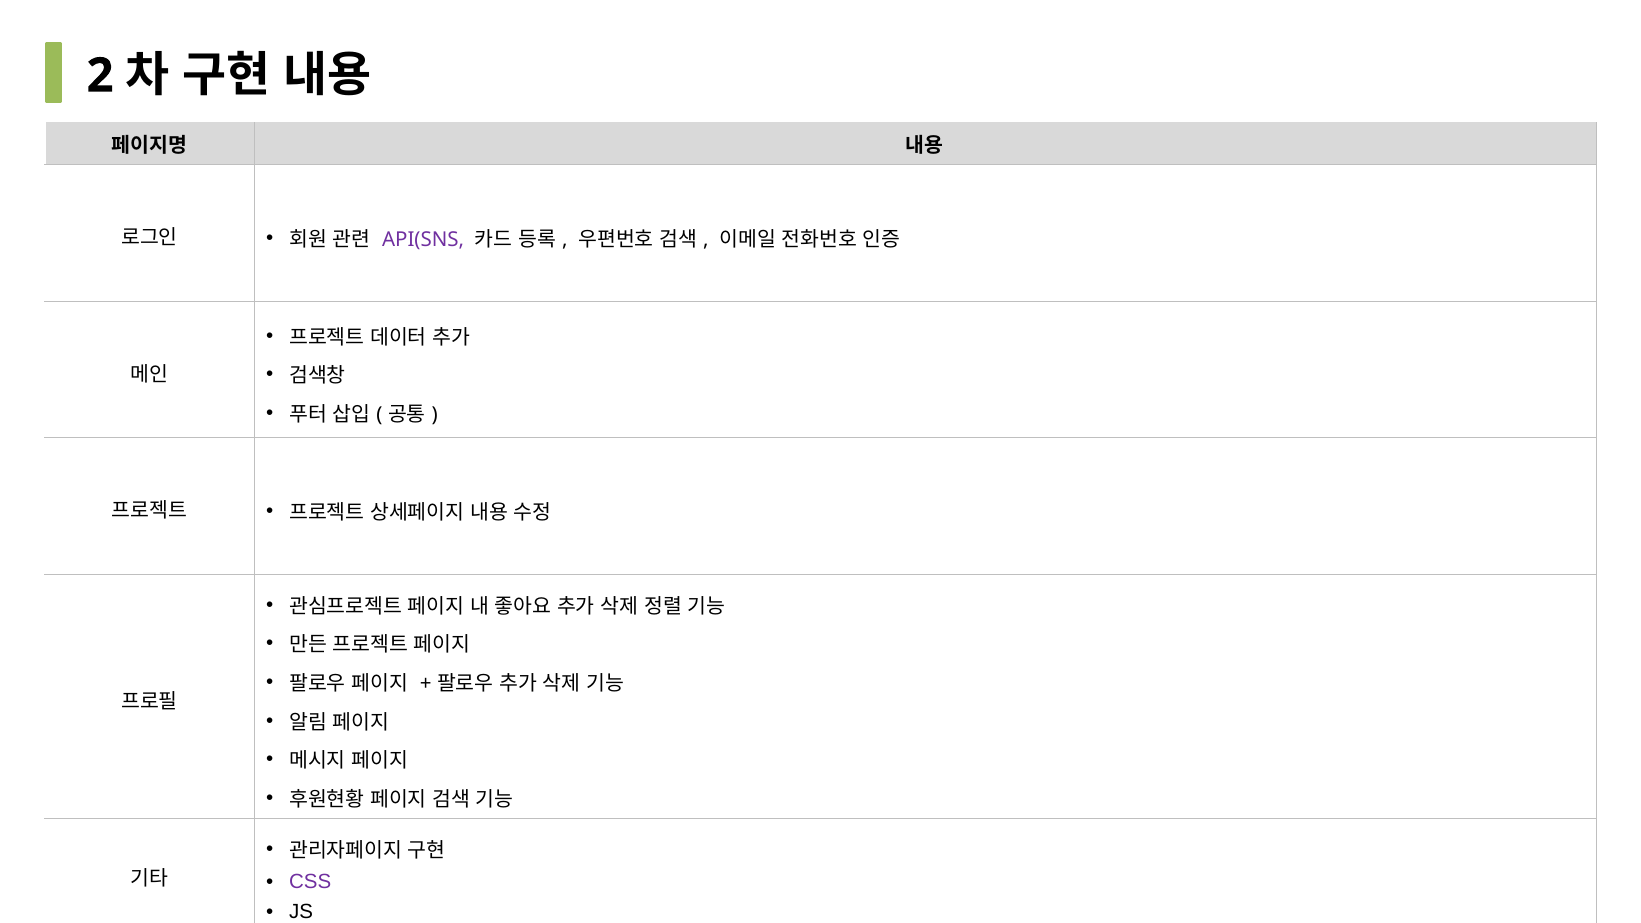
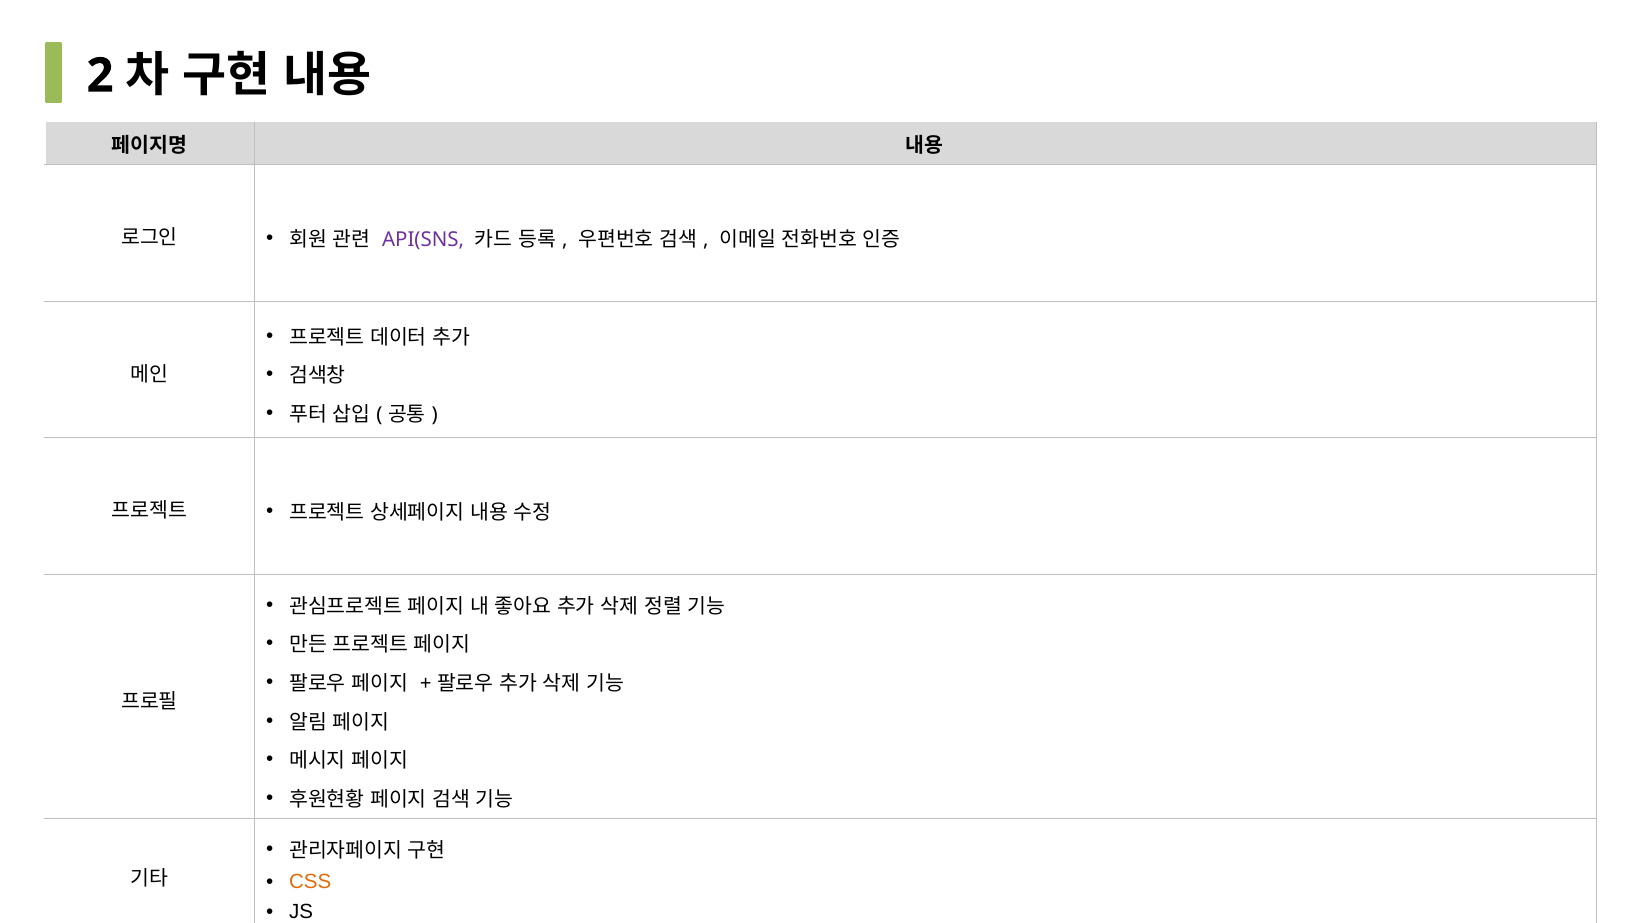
CSS colour: purple -> orange (310, 882)
